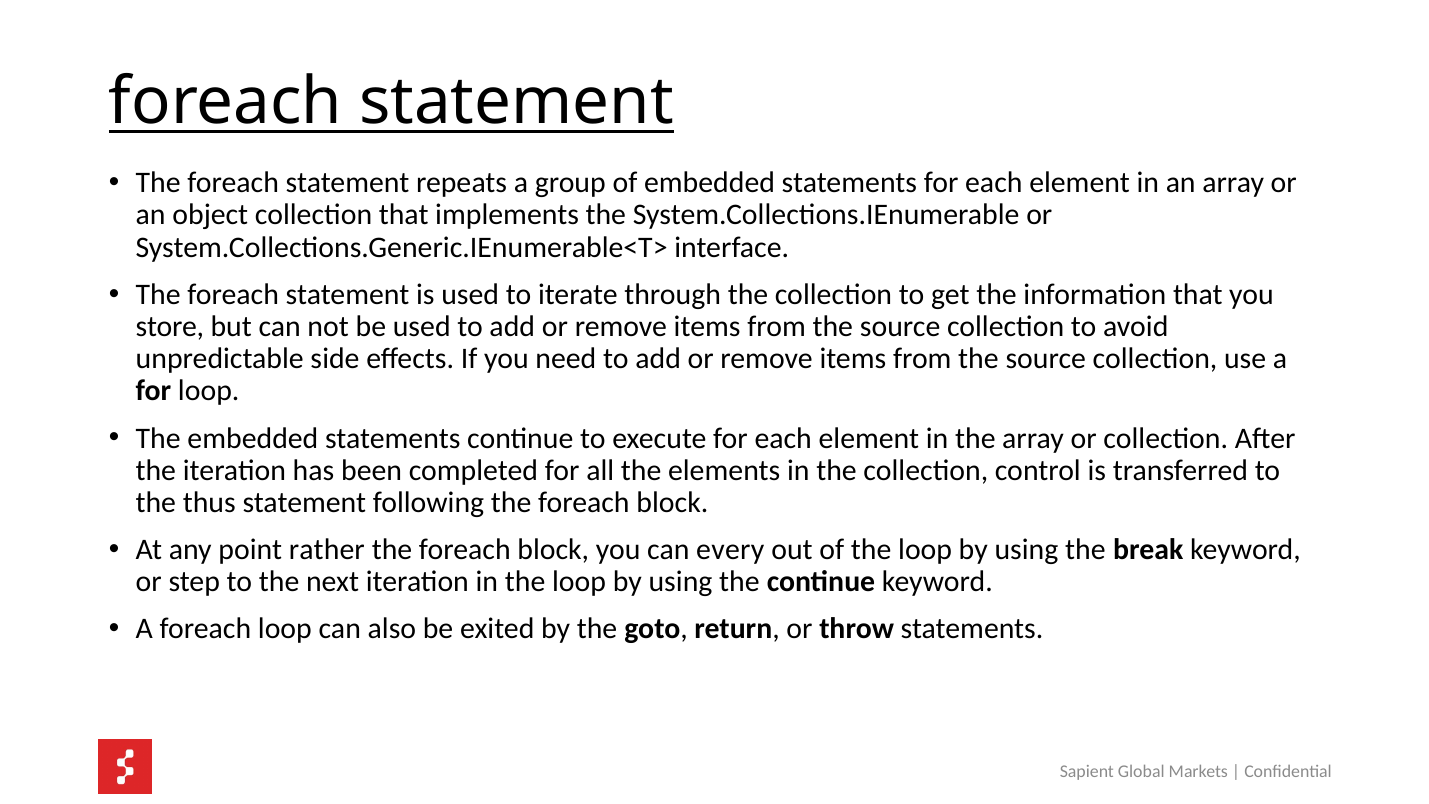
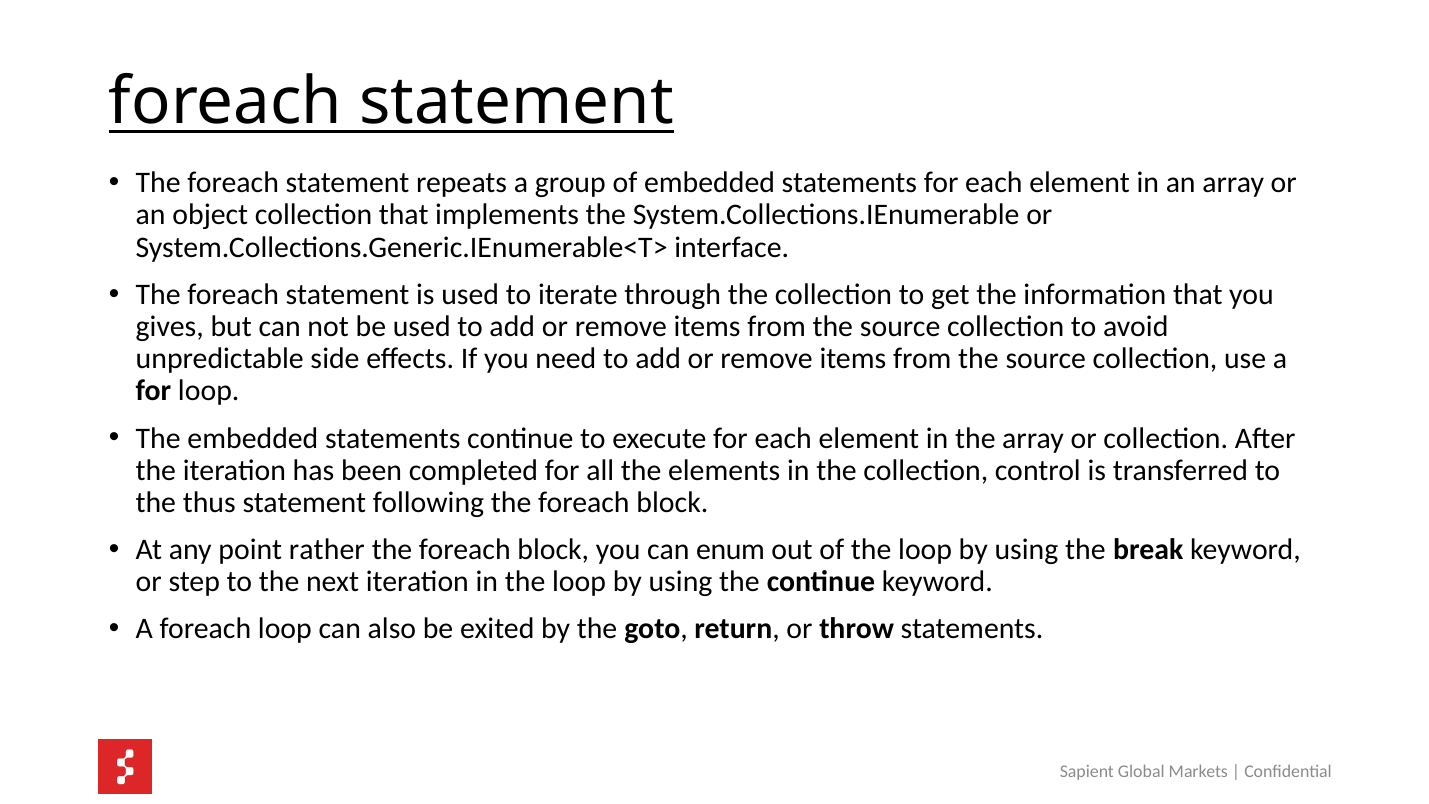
store: store -> gives (170, 327)
every: every -> enum (731, 550)
